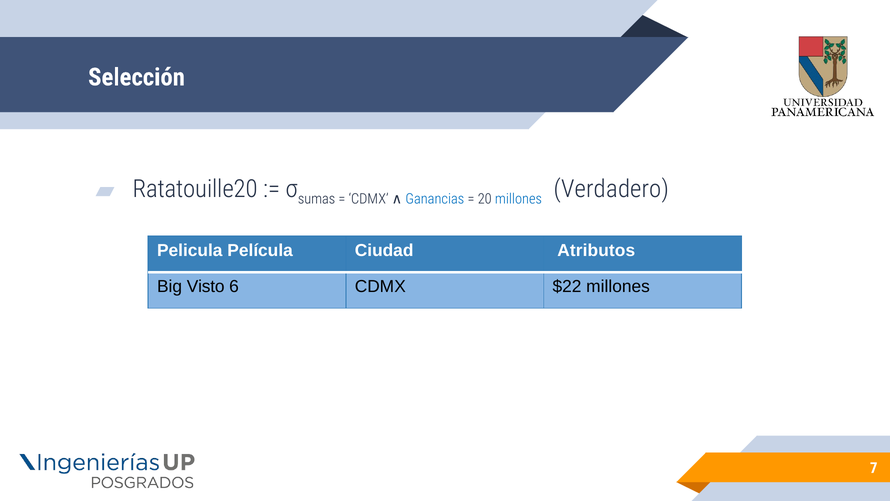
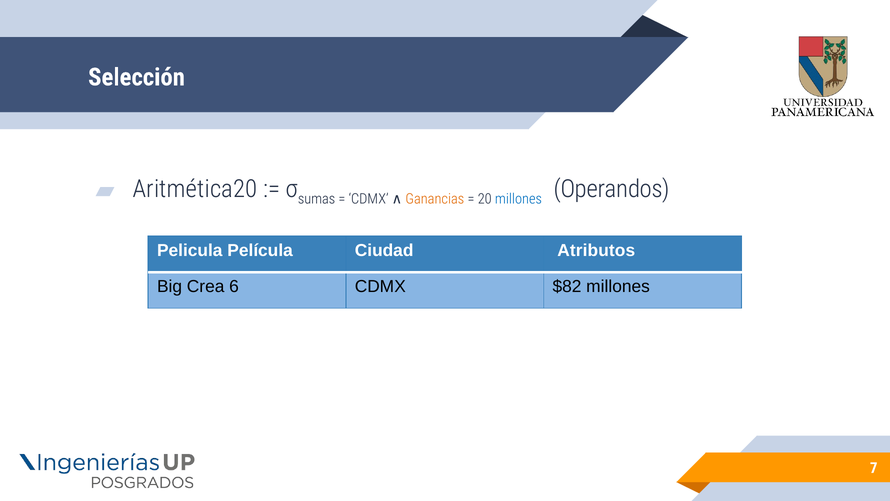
Ratatouille20: Ratatouille20 -> Aritmética20 (195, 189)
Ganancias colour: blue -> orange (435, 199)
Verdadero: Verdadero -> Operandos (612, 189)
Visto: Visto -> Crea (206, 286)
$22: $22 -> $82 (567, 286)
